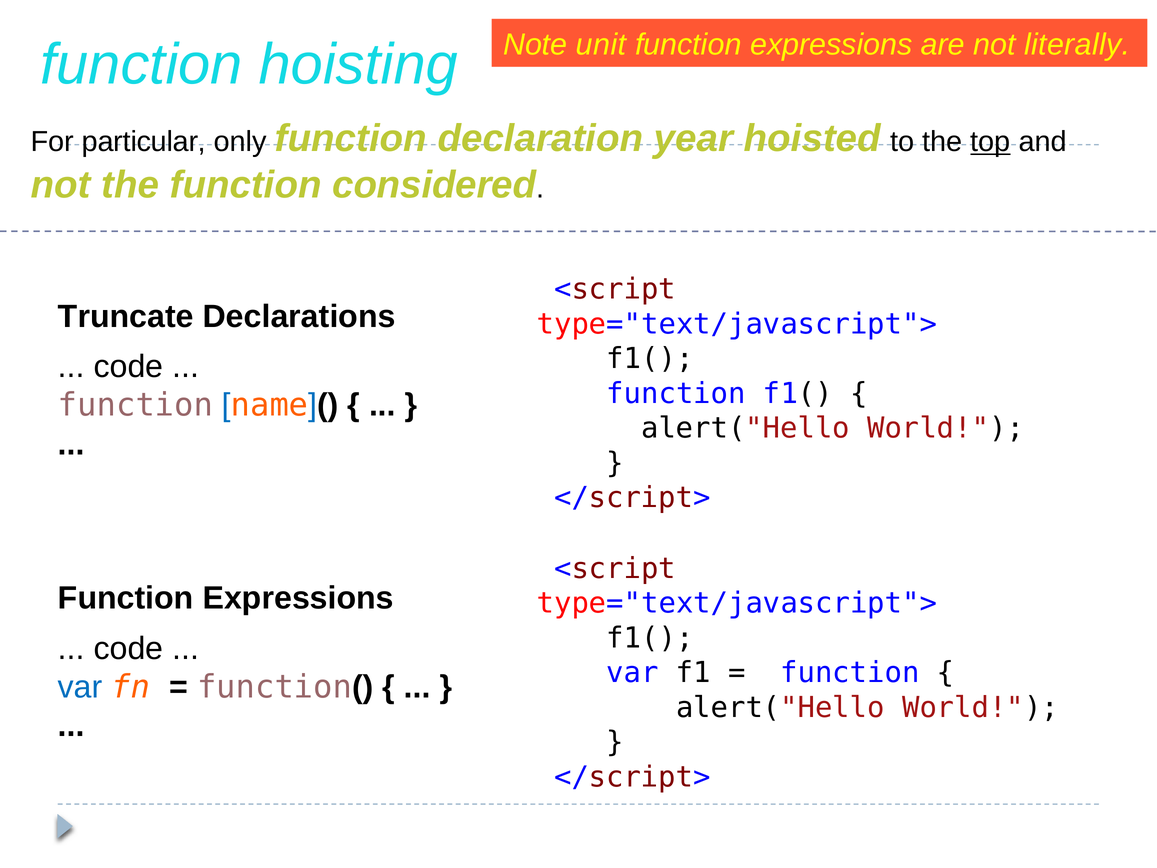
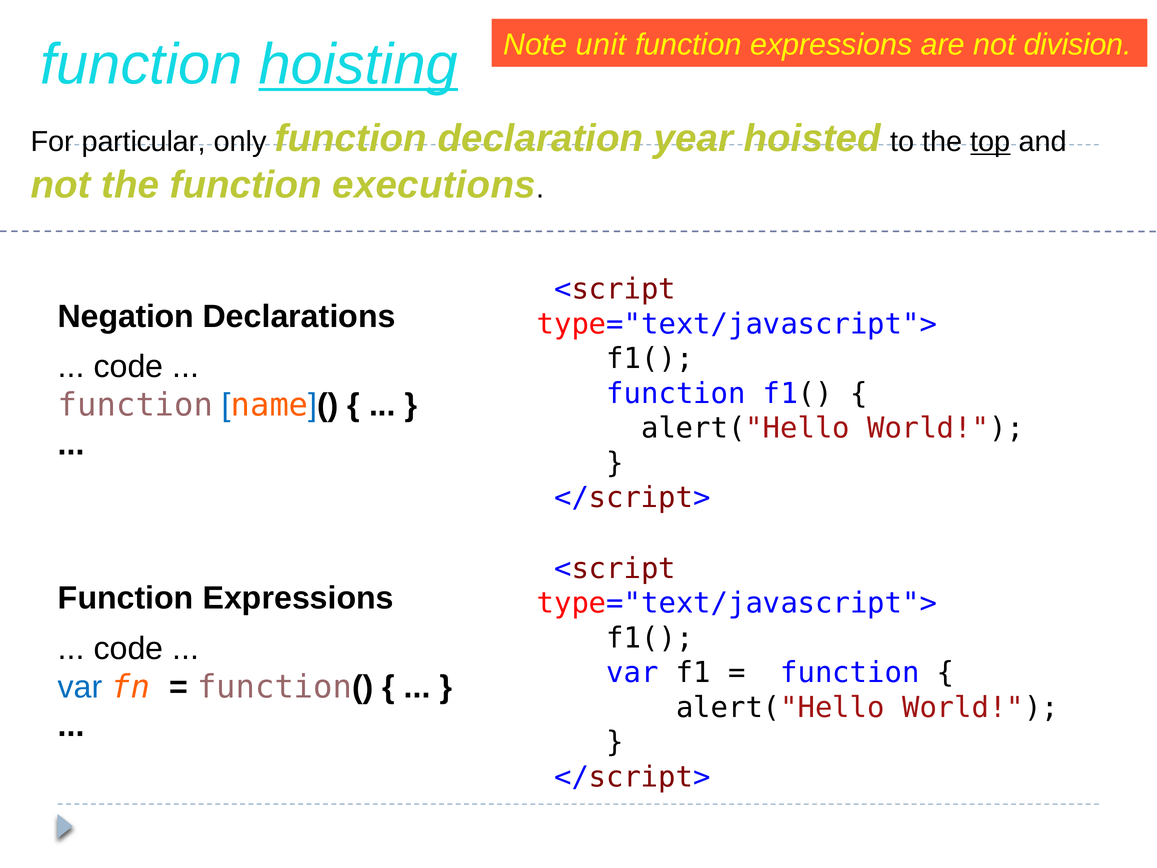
literally: literally -> division (1078, 45)
hoisting underline: none -> present (358, 65)
considered: considered -> executions (434, 185)
Truncate: Truncate -> Negation (126, 316)
